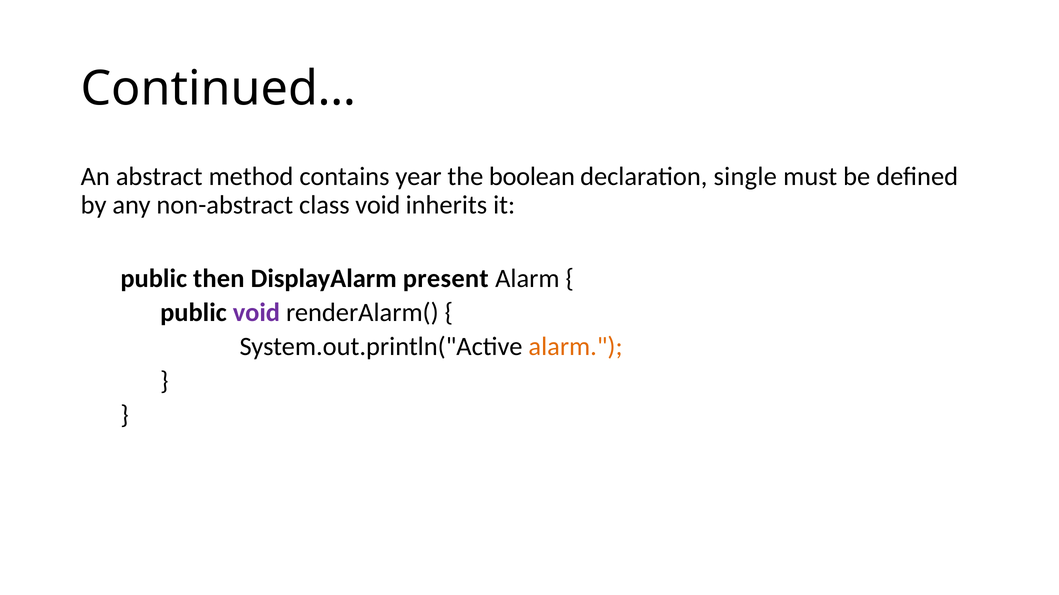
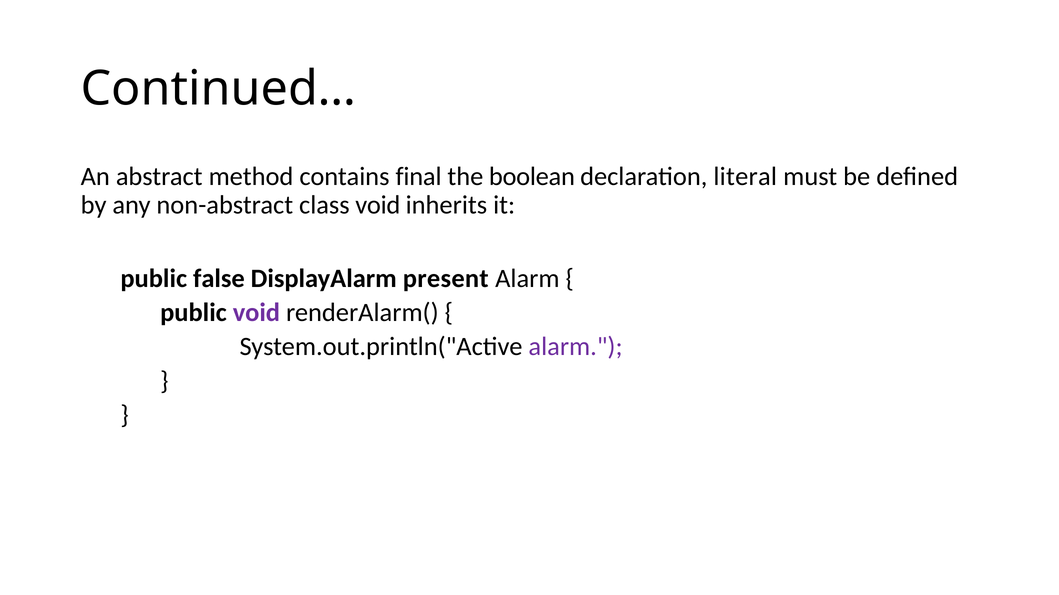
year: year -> final (419, 177)
single: single -> literal (745, 177)
then: then -> false (219, 279)
alarm colour: orange -> purple (576, 347)
